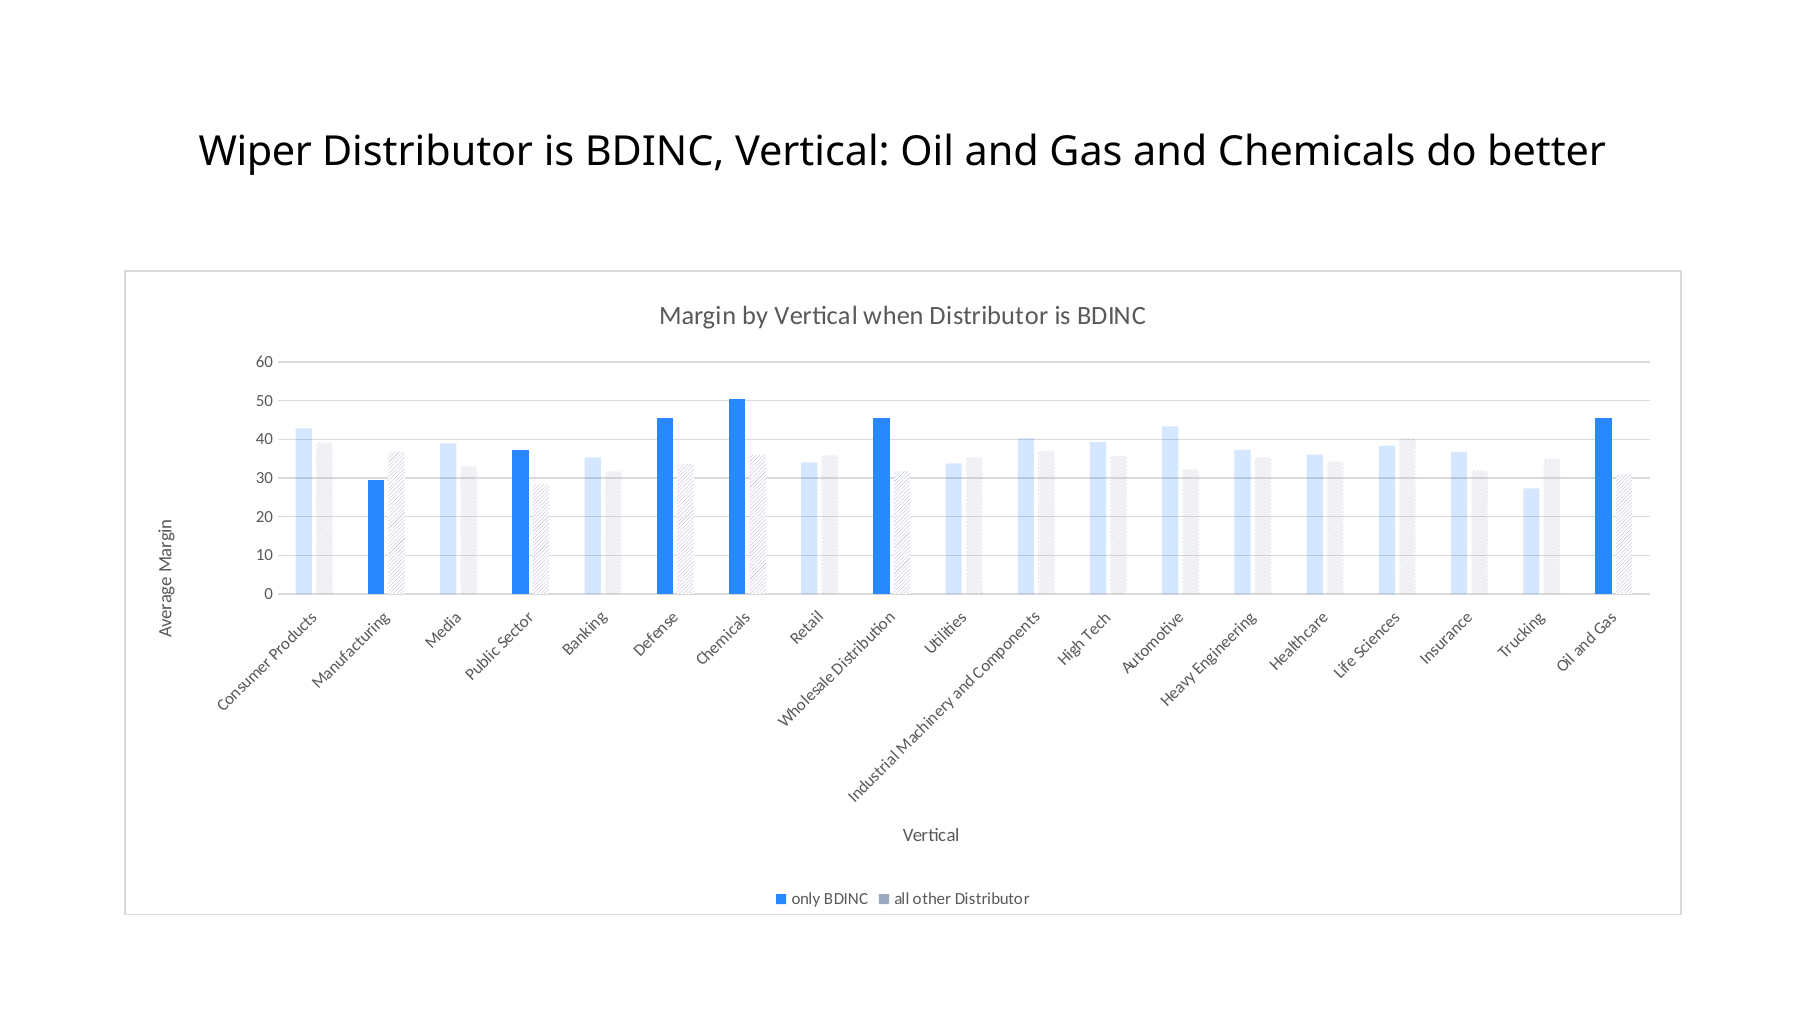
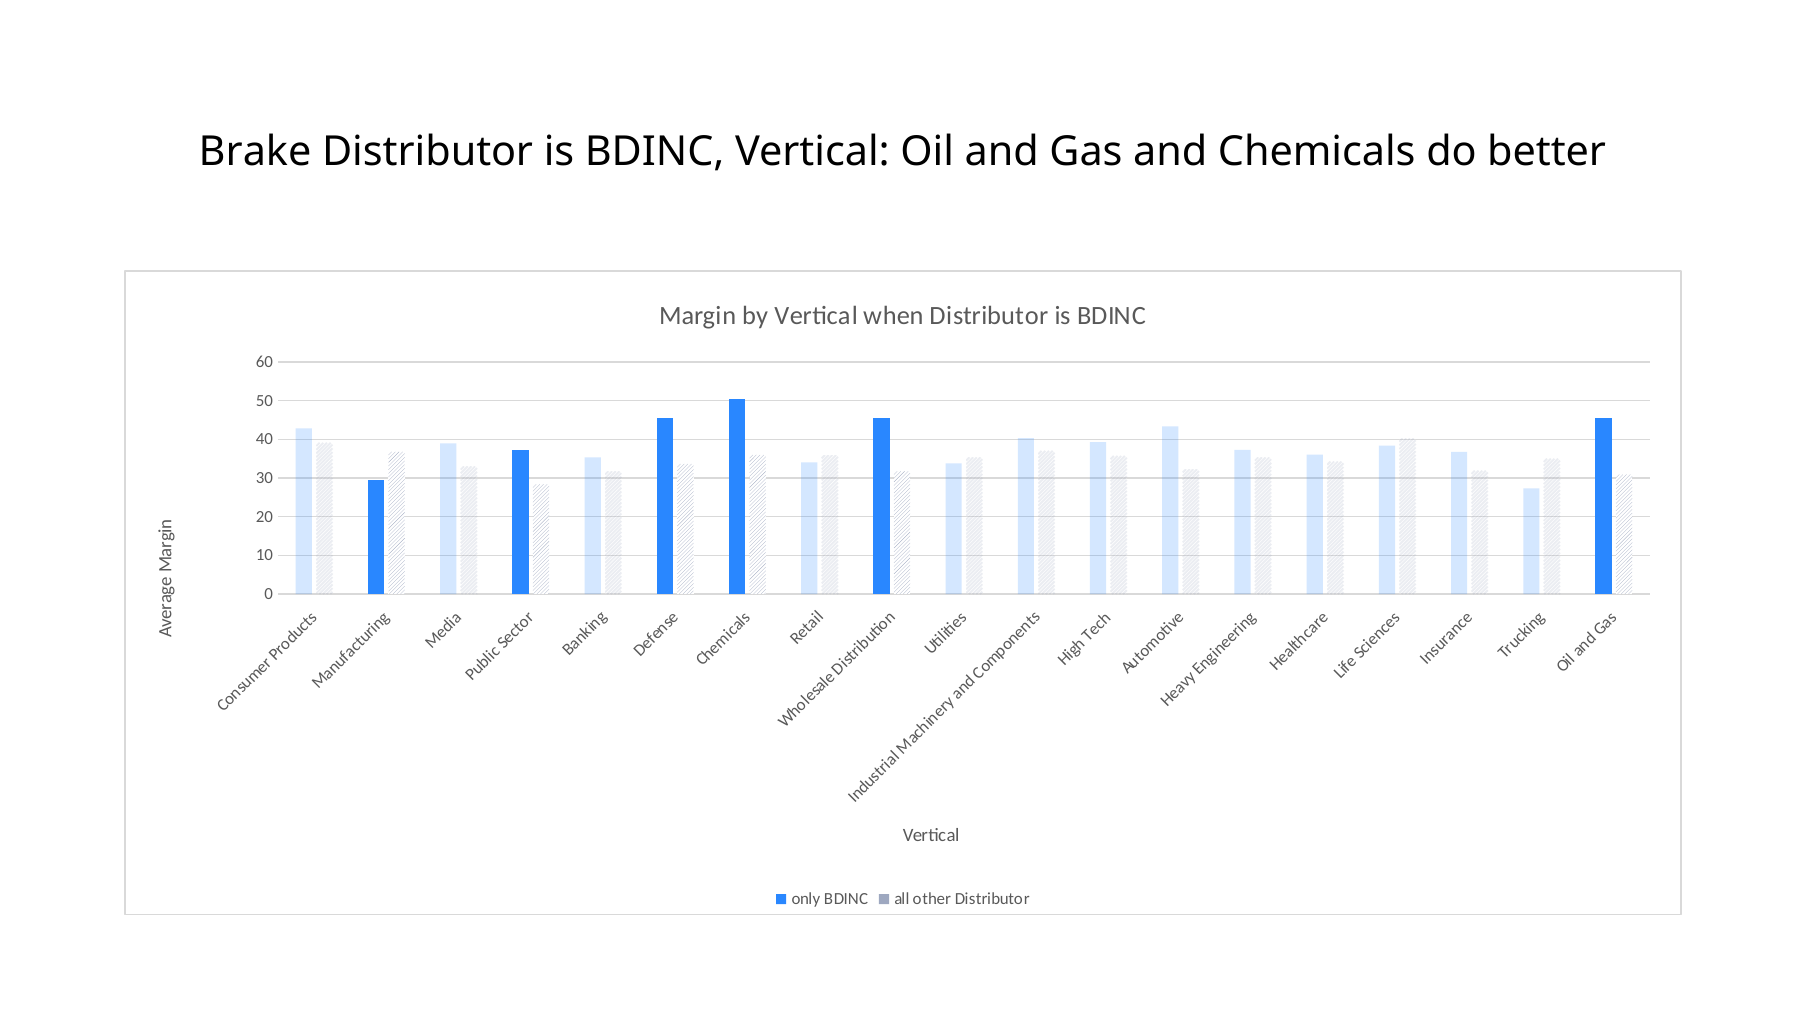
Wiper: Wiper -> Brake (255, 152)
